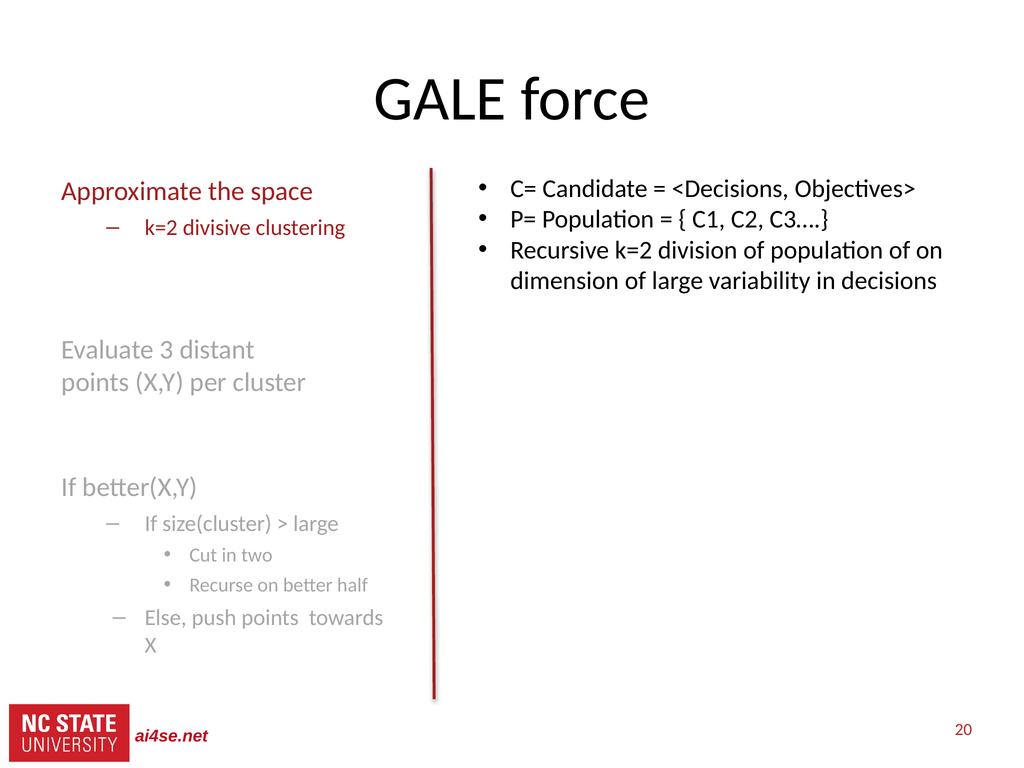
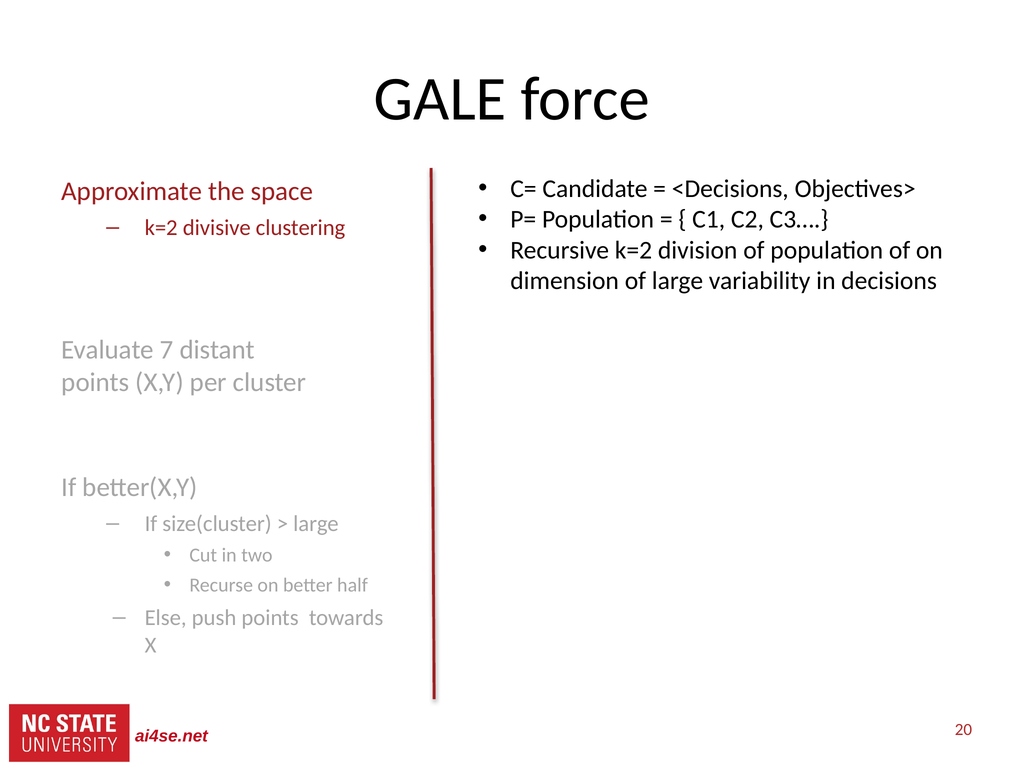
3: 3 -> 7 (167, 350)
